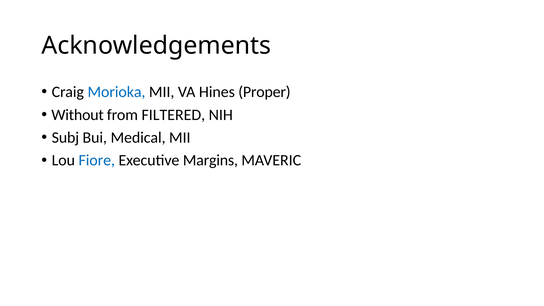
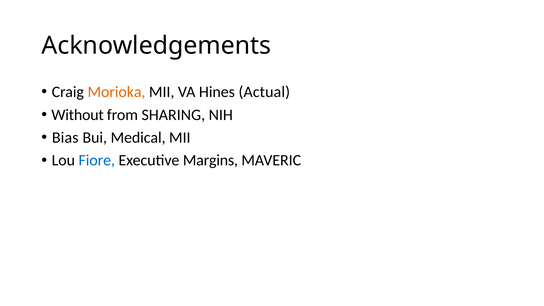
Morioka colour: blue -> orange (116, 92)
Proper: Proper -> Actual (264, 92)
FILTERED: FILTERED -> SHARING (173, 115)
Subj: Subj -> Bias (65, 138)
